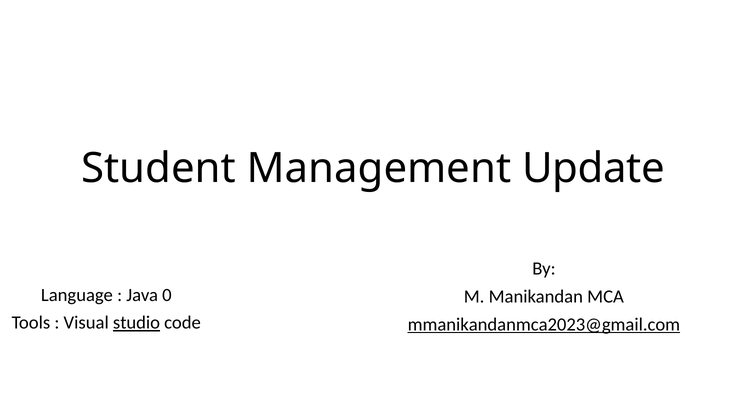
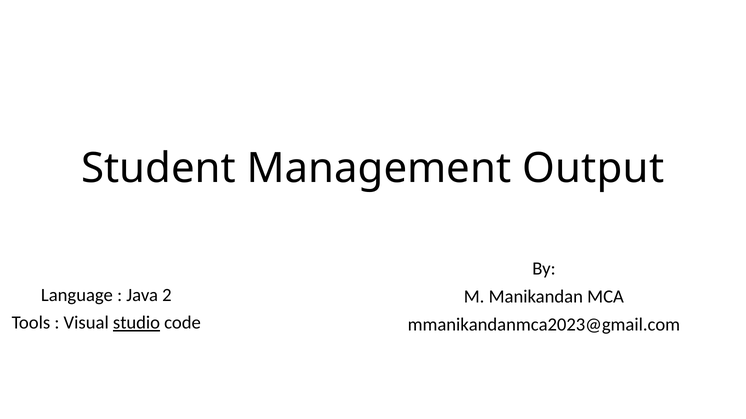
Update: Update -> Output (593, 169)
0: 0 -> 2 (167, 295)
mmanikandanmca2023@gmail.com underline: present -> none (544, 325)
